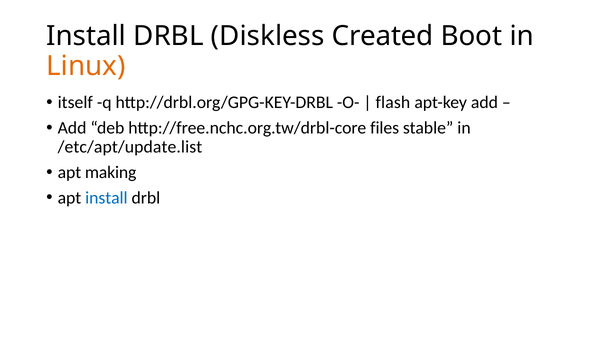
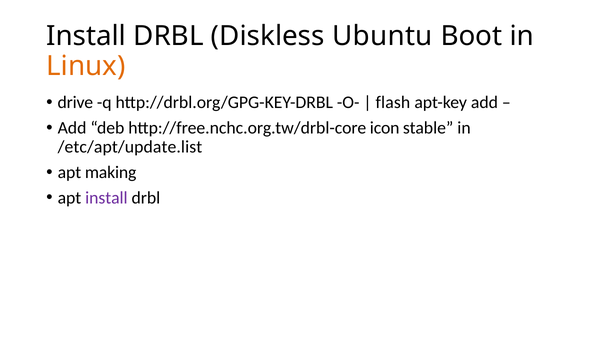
Created: Created -> Ubuntu (382, 36)
itself: itself -> drive (75, 103)
files: files -> icon (385, 128)
install colour: blue -> purple (106, 198)
